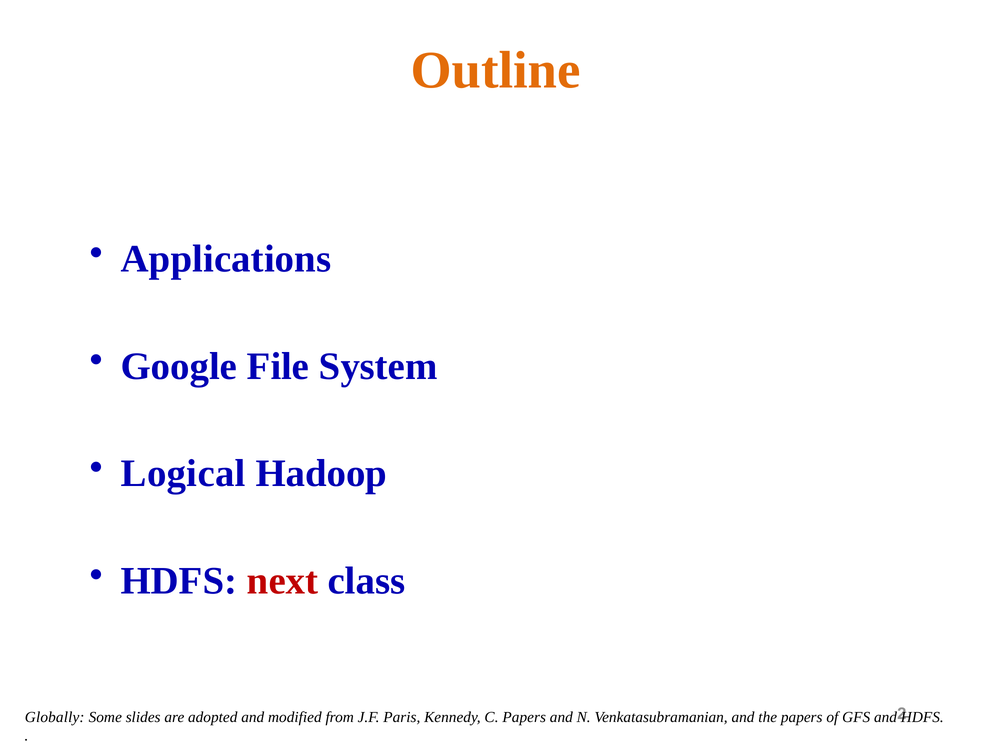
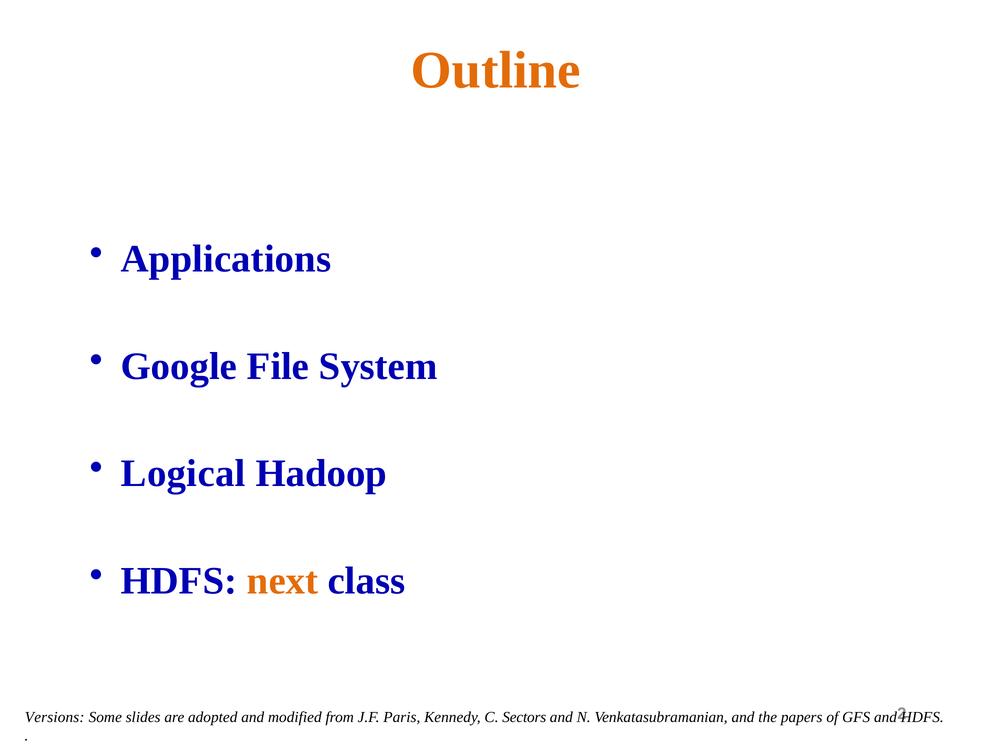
next colour: red -> orange (282, 581)
Globally: Globally -> Versions (55, 717)
C Papers: Papers -> Sectors (524, 717)
